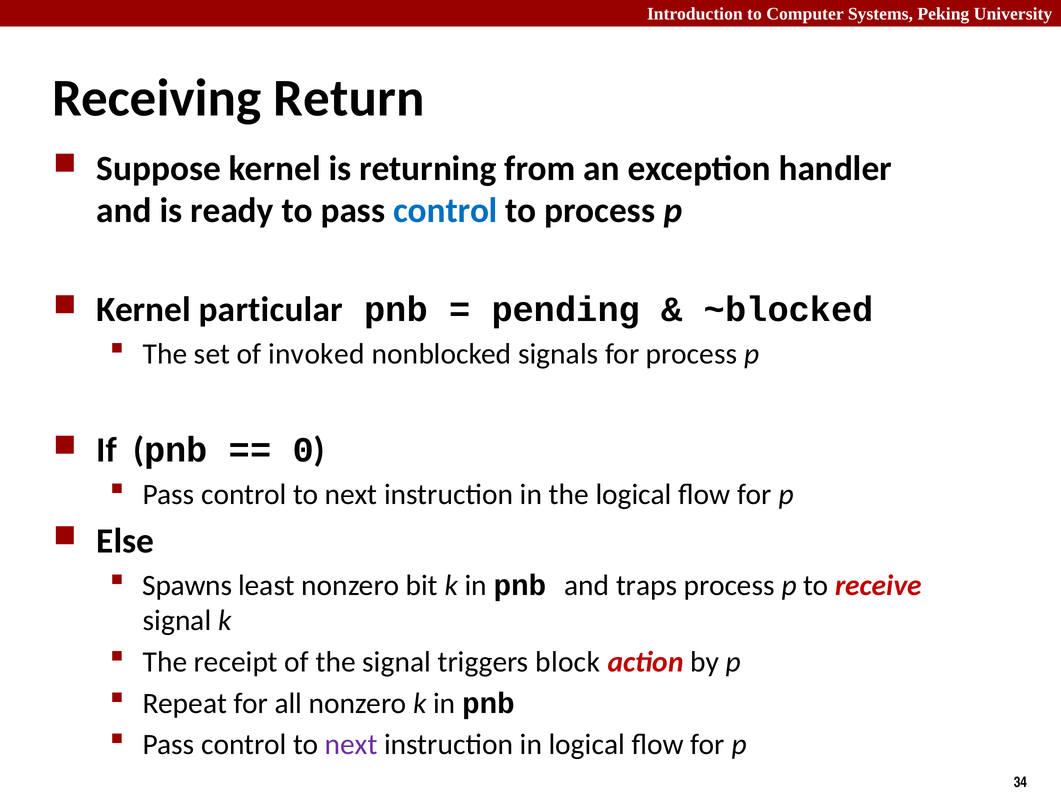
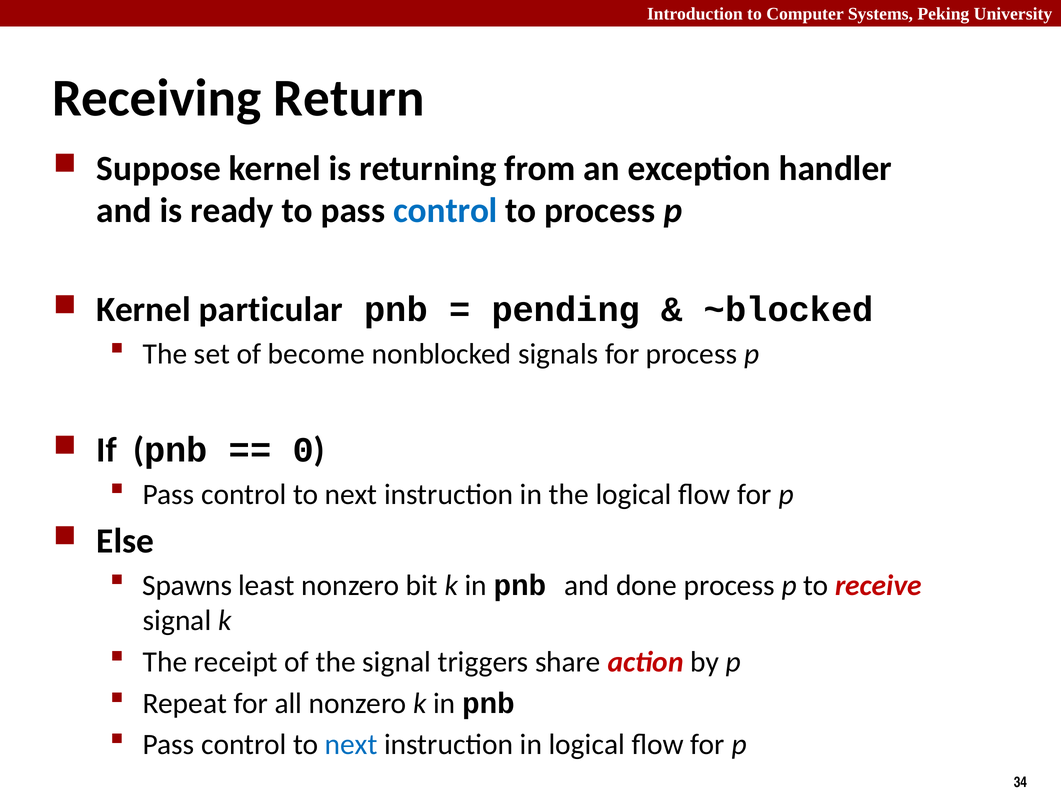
invoked: invoked -> become (316, 354)
traps: traps -> done (647, 585)
block: block -> share (568, 662)
next colour: purple -> blue (351, 744)
